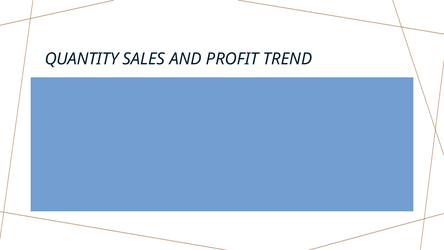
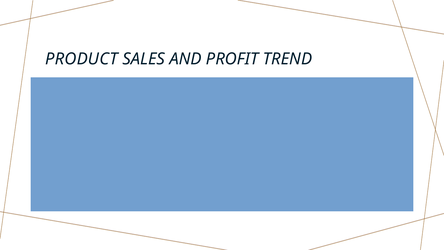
QUANTITY: QUANTITY -> PRODUCT (81, 59)
